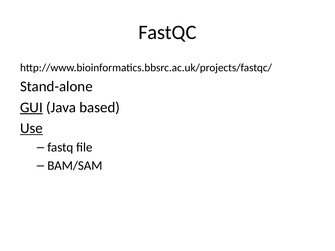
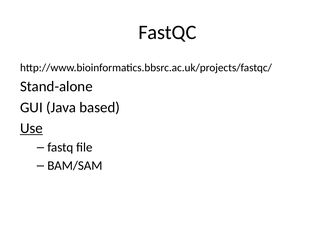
GUI underline: present -> none (31, 108)
